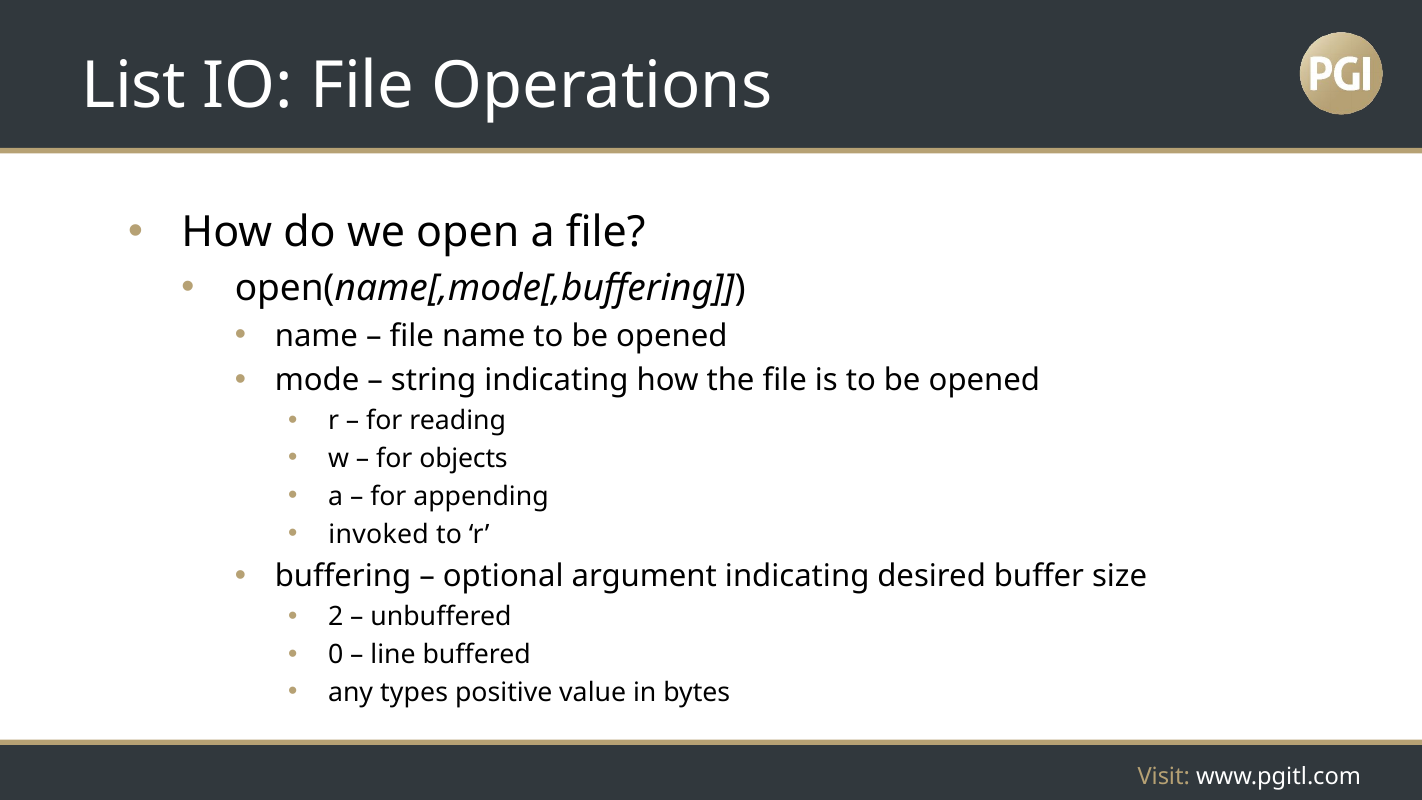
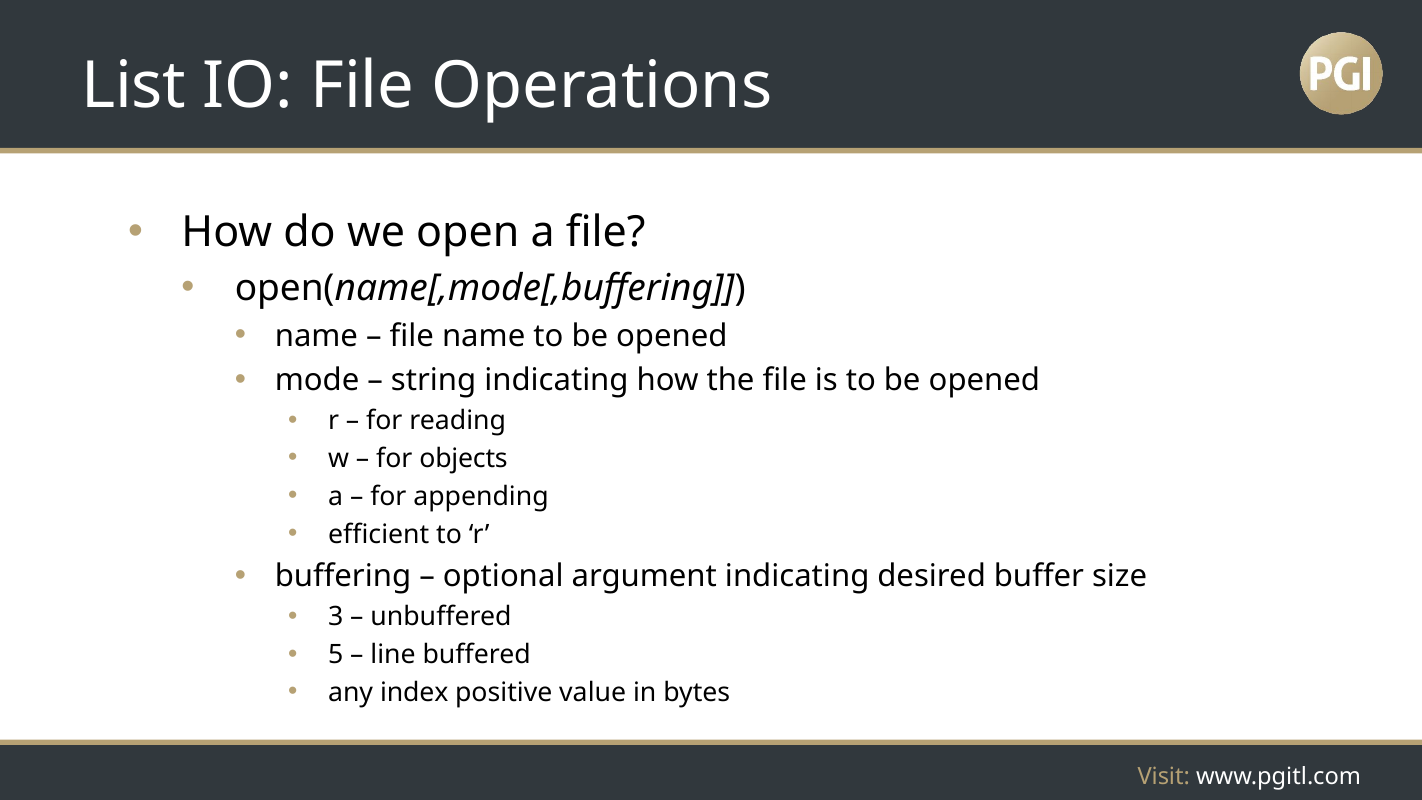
invoked: invoked -> efficient (379, 534)
2: 2 -> 3 (336, 617)
0: 0 -> 5 (336, 655)
types: types -> index (414, 693)
